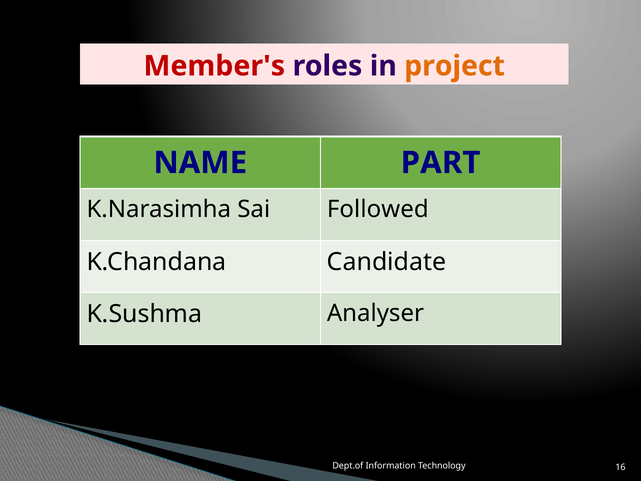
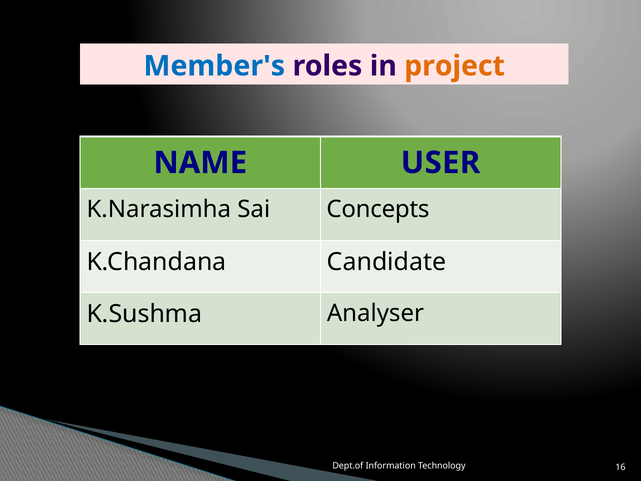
Member's colour: red -> blue (214, 66)
PART: PART -> USER (440, 163)
Followed: Followed -> Concepts (378, 209)
